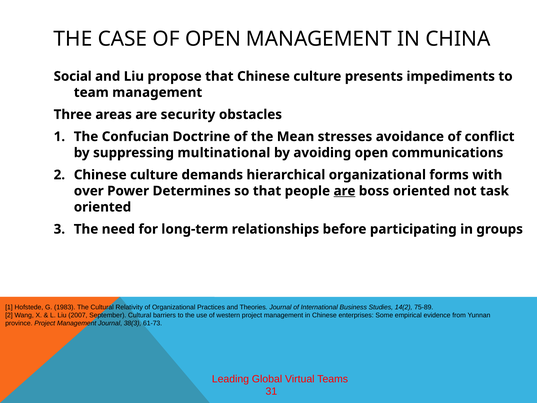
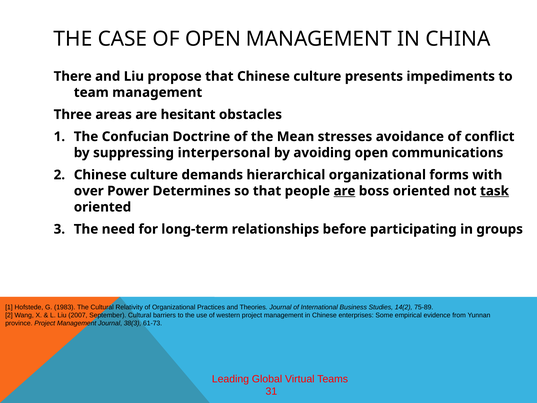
Social: Social -> There (73, 76)
security: security -> hesitant (188, 114)
multinational: multinational -> interpersonal (224, 153)
task underline: none -> present (494, 191)
